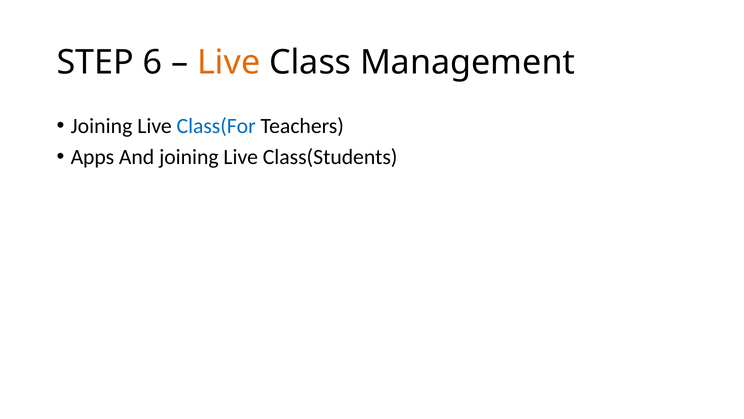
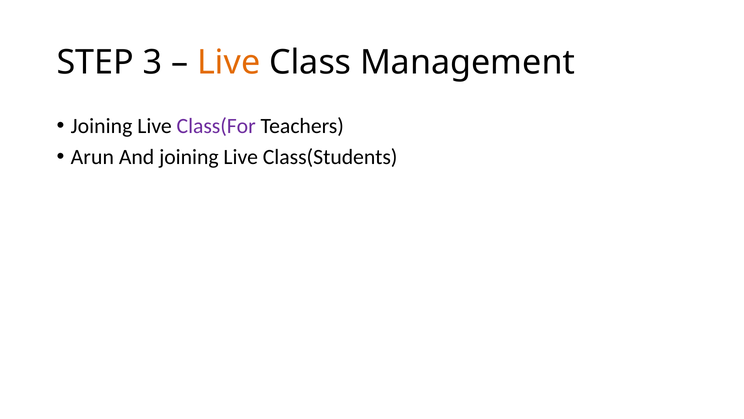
6: 6 -> 3 (153, 62)
Class(For colour: blue -> purple (216, 126)
Apps: Apps -> Arun (92, 157)
